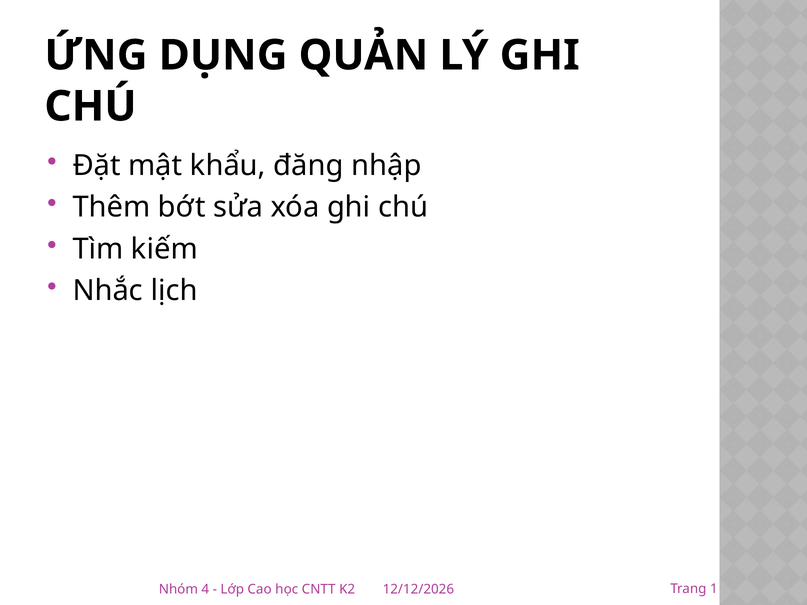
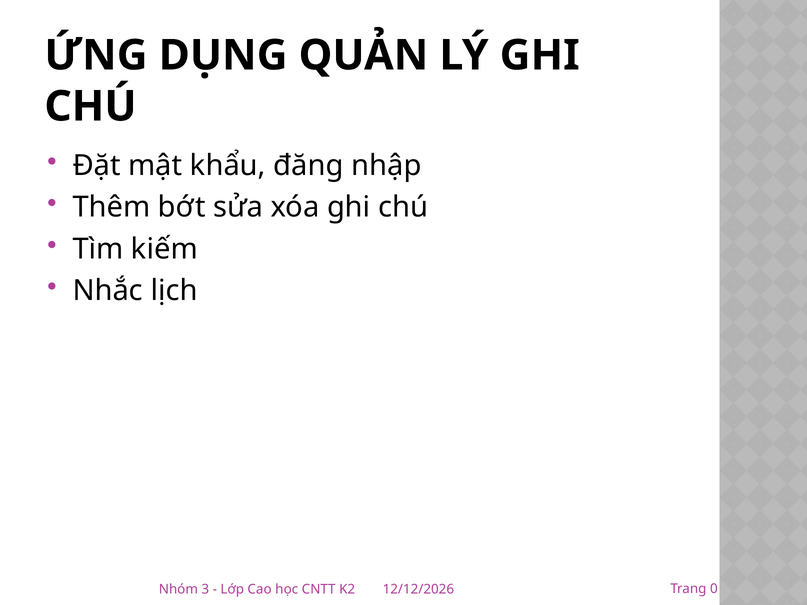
4: 4 -> 3 (205, 590)
1: 1 -> 0 (714, 589)
